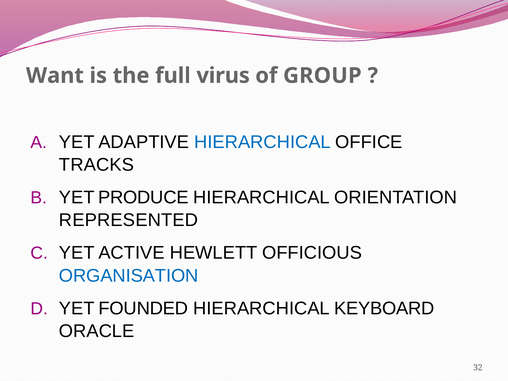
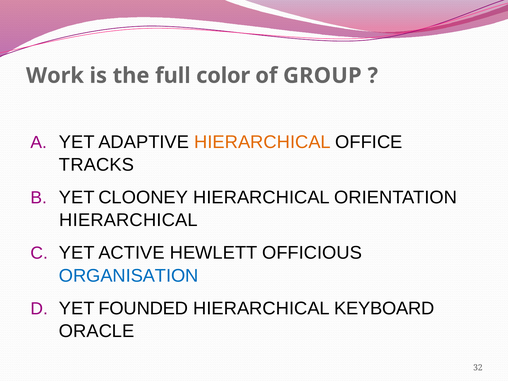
Want: Want -> Work (55, 76)
virus: virus -> color (223, 76)
HIERARCHICAL colour: blue -> orange (262, 142)
PRODUCE: PRODUCE -> CLOONEY (143, 197)
REPRESENTED: REPRESENTED -> HIERARCHICAL (129, 220)
